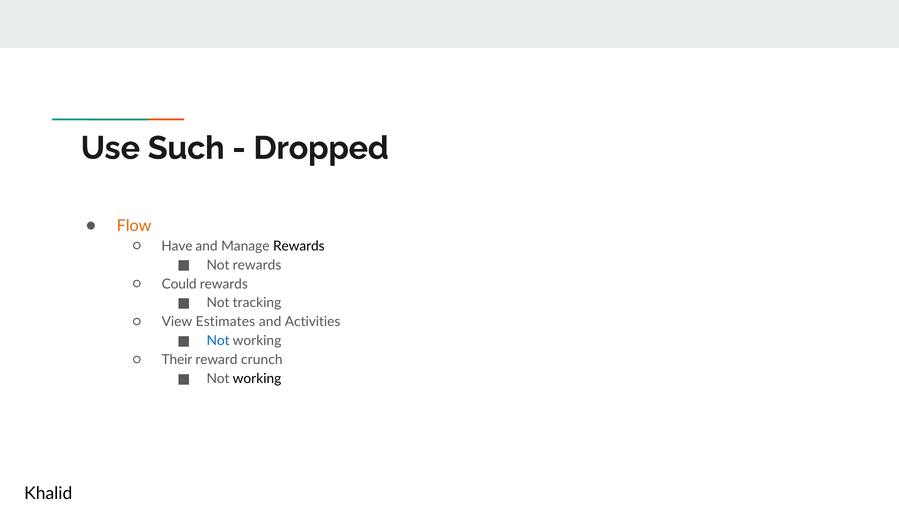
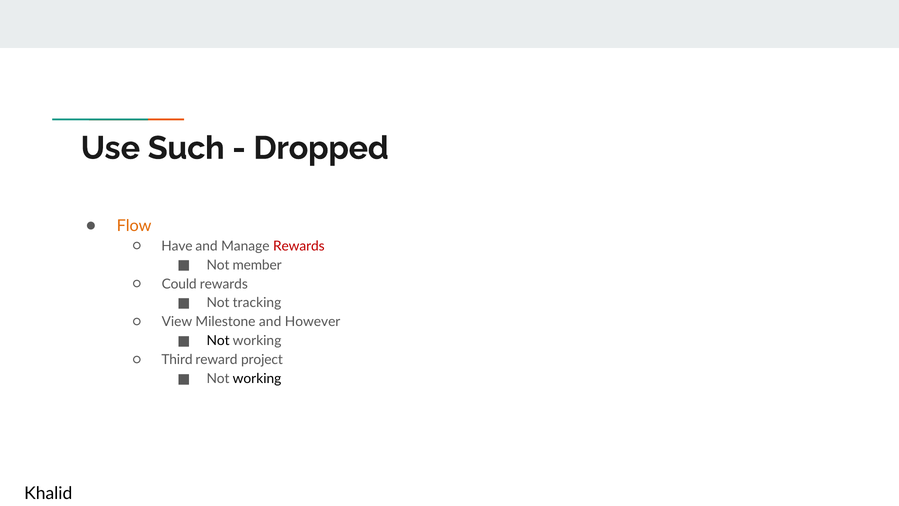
Rewards colour: black -> red (299, 246)
Not rewards: rewards -> member (257, 265)
Estimates: Estimates -> Milestone (225, 322)
Activities: Activities -> However (313, 322)
Not colour: blue -> black (218, 341)
Their: Their -> Third (177, 360)
crunch: crunch -> project (262, 360)
